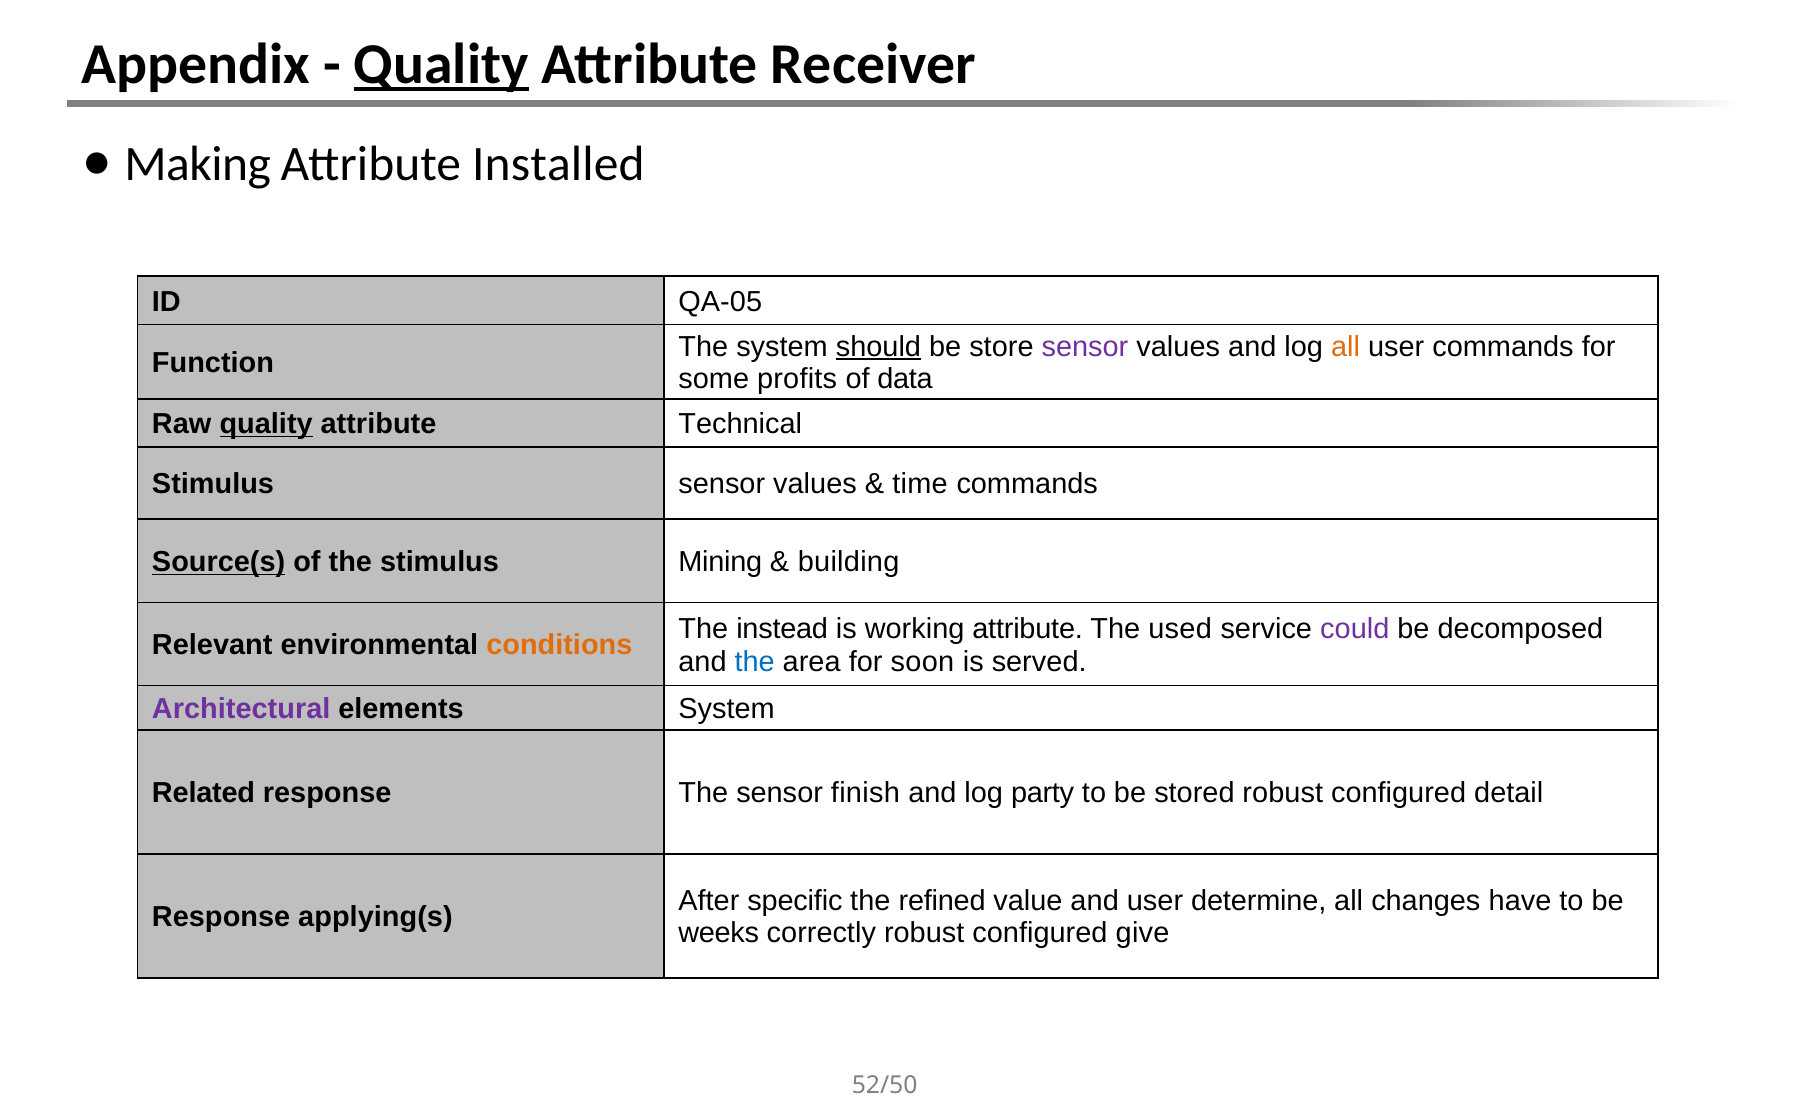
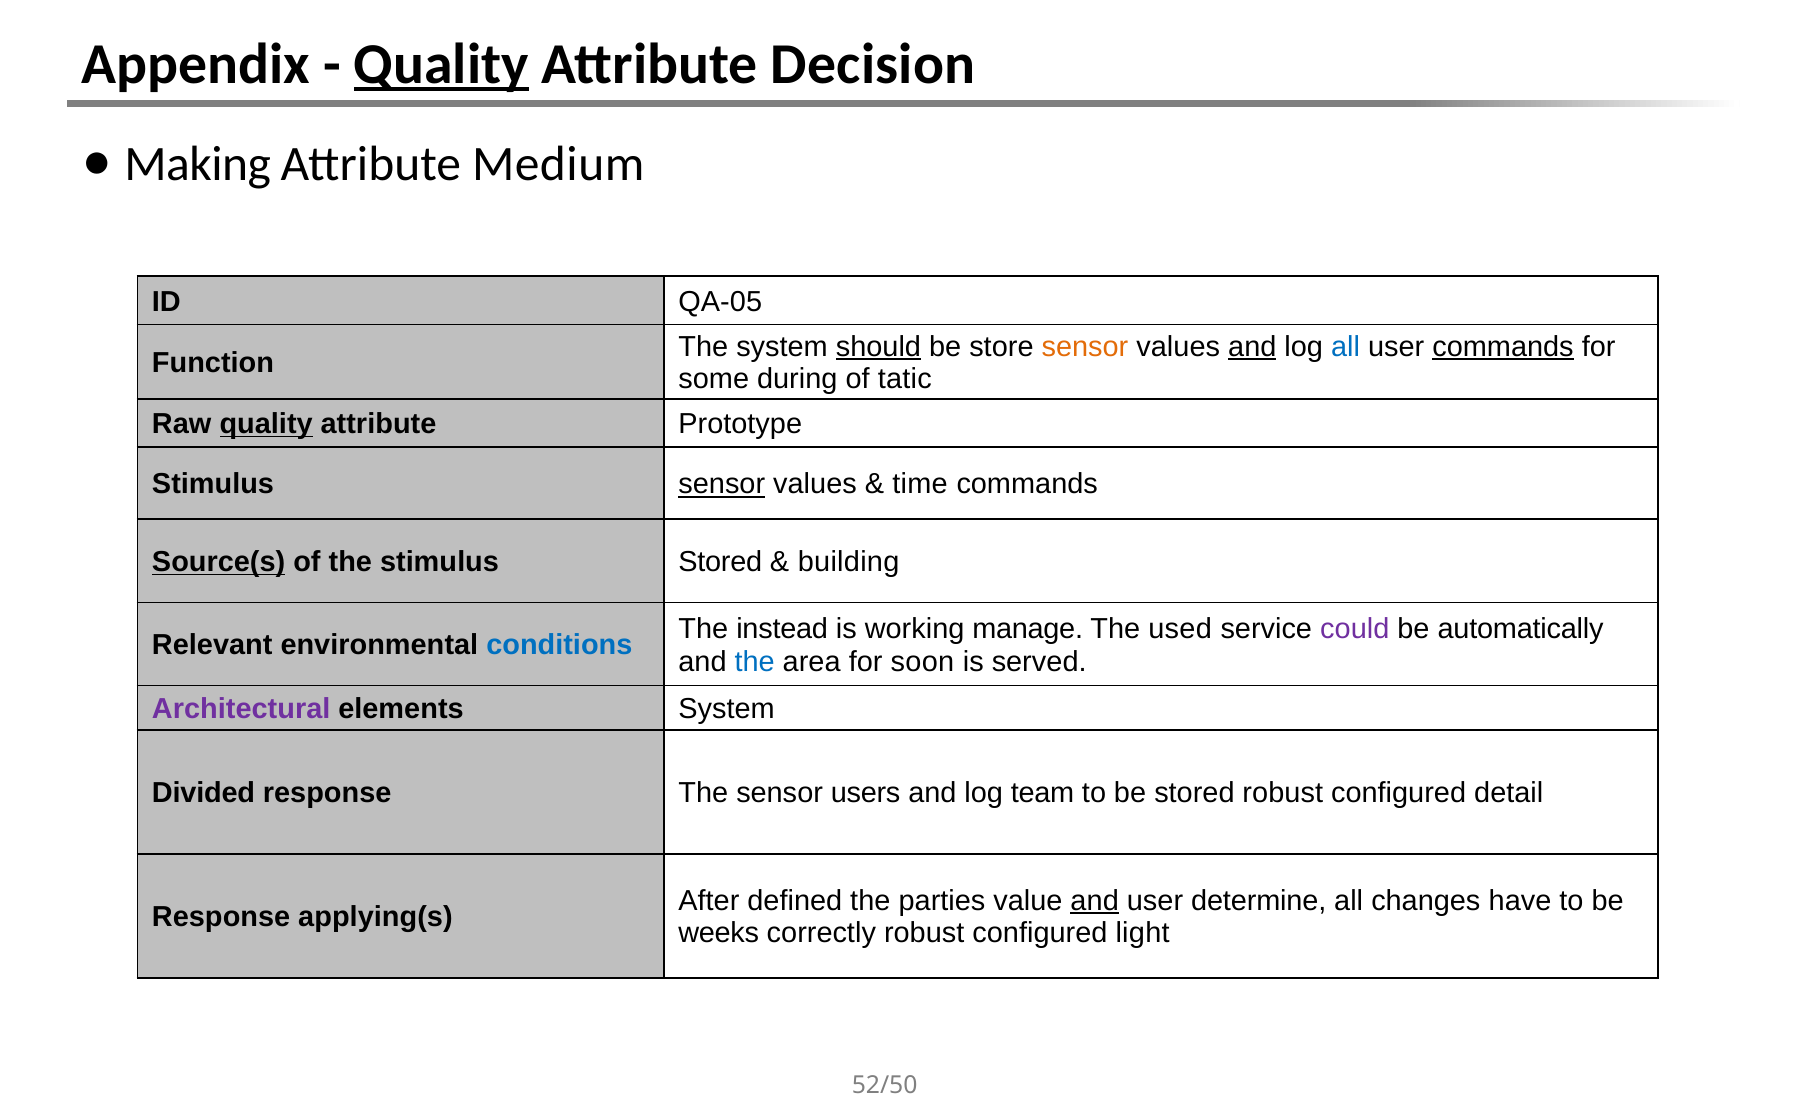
Receiver: Receiver -> Decision (873, 64)
Installed: Installed -> Medium (558, 164)
sensor colour: purple -> orange (1085, 347)
and underline: none -> present (1252, 347)
all colour: orange -> blue (1345, 347)
commands underline: none -> present (1503, 347)
profits: profits -> during (797, 379)
data: data -> tatic (905, 379)
Technical: Technical -> Prototype (740, 424)
sensor underline: none -> present (722, 484)
stimulus Mining: Mining -> Stored (720, 562)
working attribute: attribute -> manage (1028, 629)
decomposed: decomposed -> automatically (1521, 629)
conditions colour: orange -> blue (559, 645)
Related: Related -> Divided (204, 793)
finish: finish -> users (866, 793)
party: party -> team (1043, 793)
specific: specific -> defined (795, 901)
refined: refined -> parties (942, 901)
and underline: none -> present (1095, 901)
give: give -> light (1143, 933)
